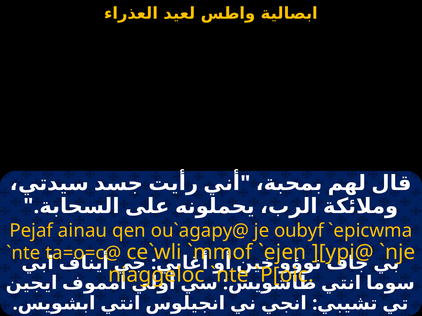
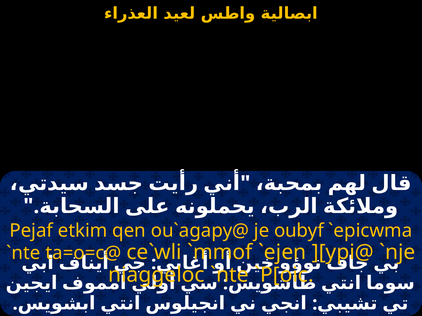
ainau: ainau -> etkim (83, 231)
